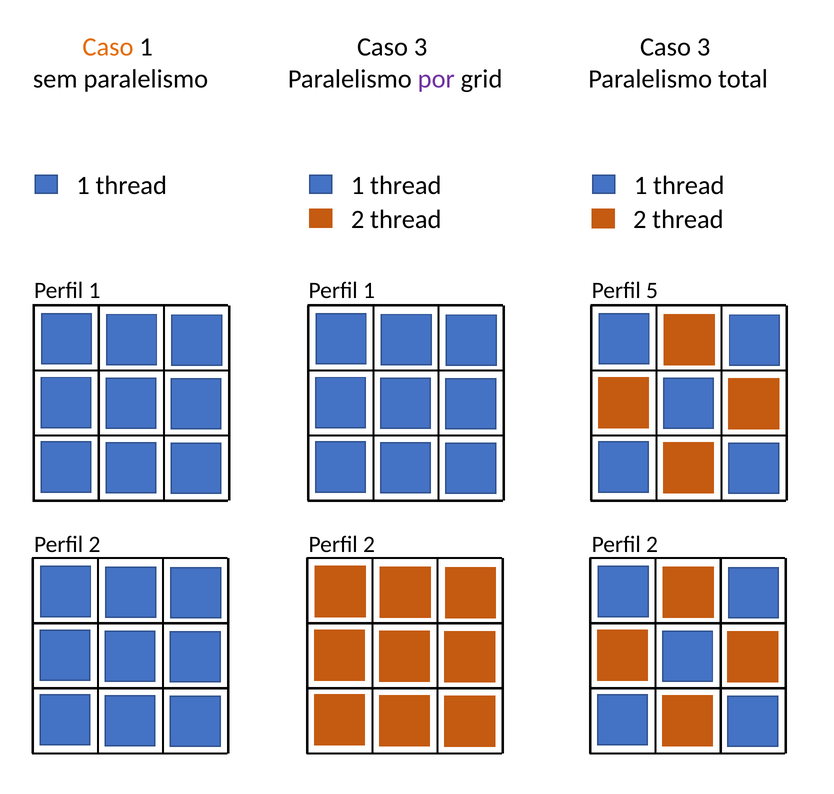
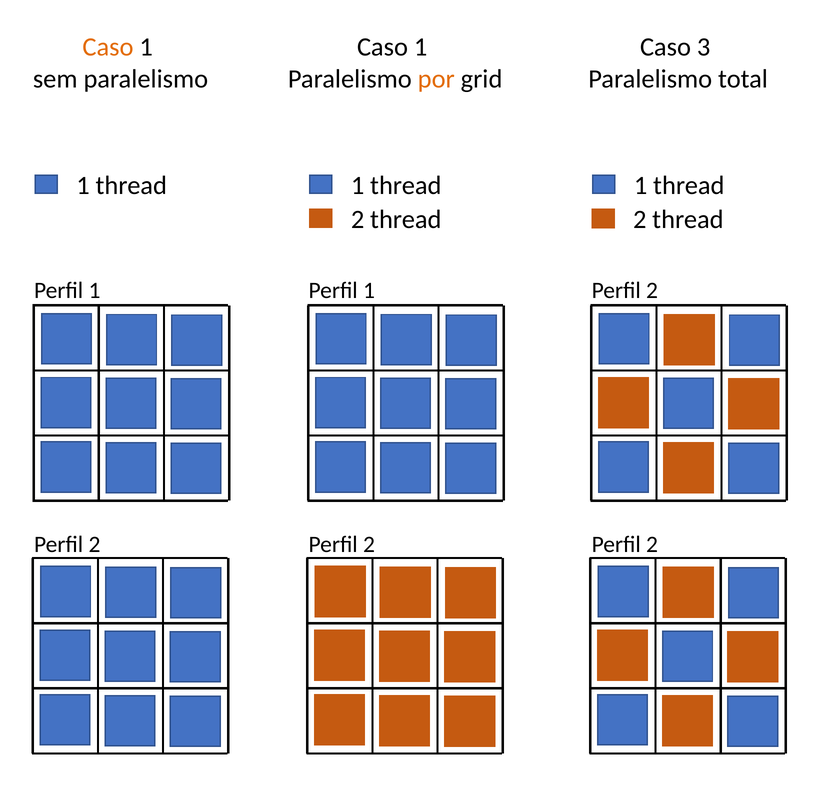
3: 3 -> 1 (421, 47)
por colour: purple -> orange (436, 79)
5: 5 -> 2 (652, 291)
